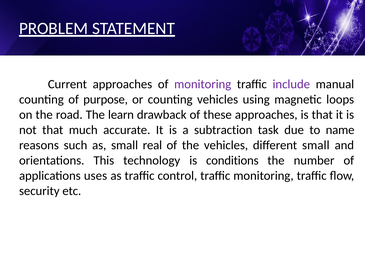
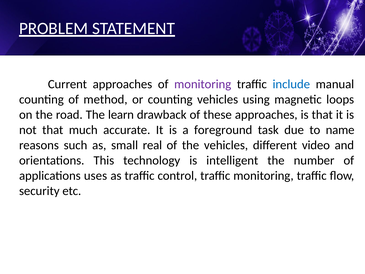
include colour: purple -> blue (291, 84)
purpose: purpose -> method (106, 99)
subtraction: subtraction -> foreground (223, 130)
different small: small -> video (316, 145)
conditions: conditions -> intelligent (232, 160)
